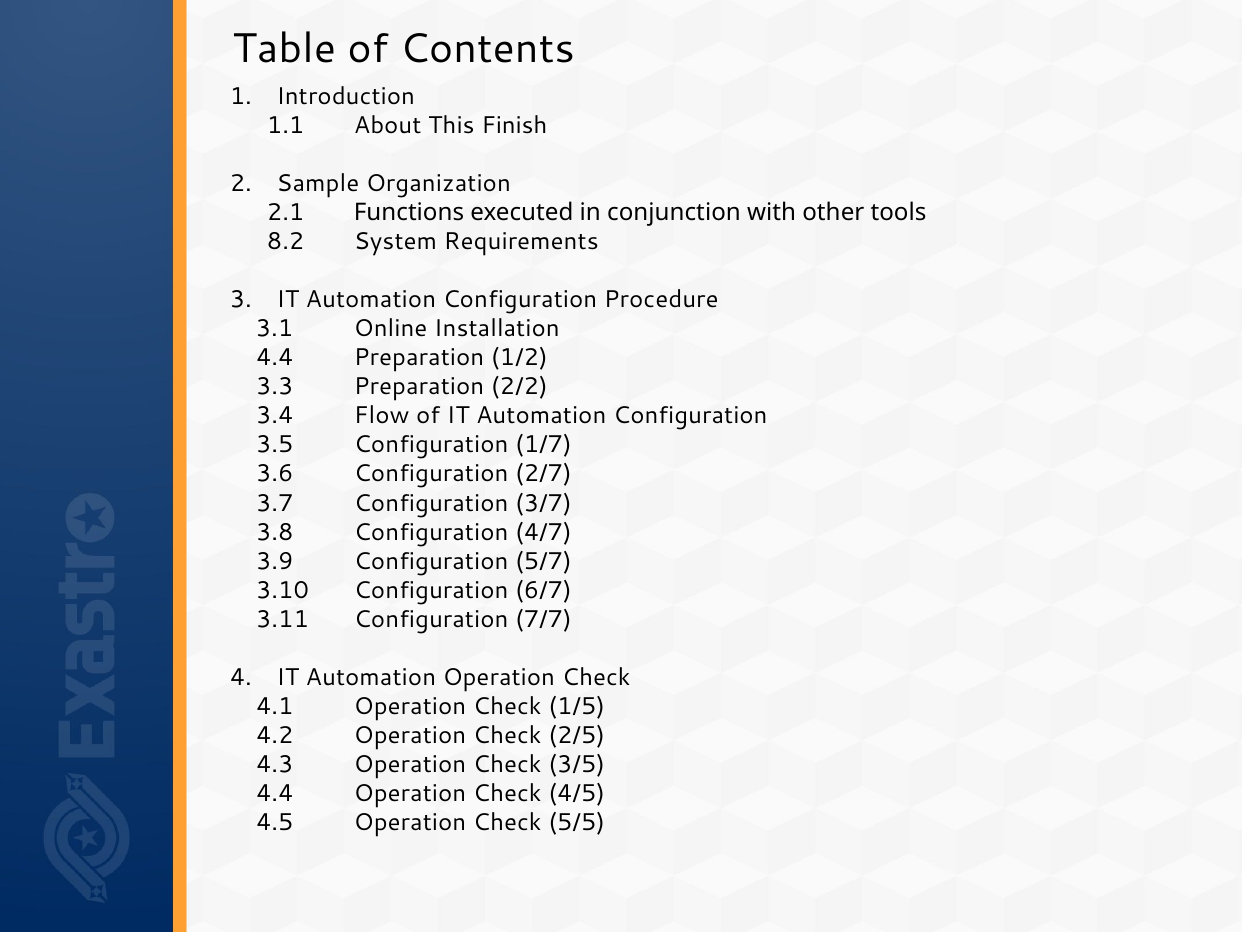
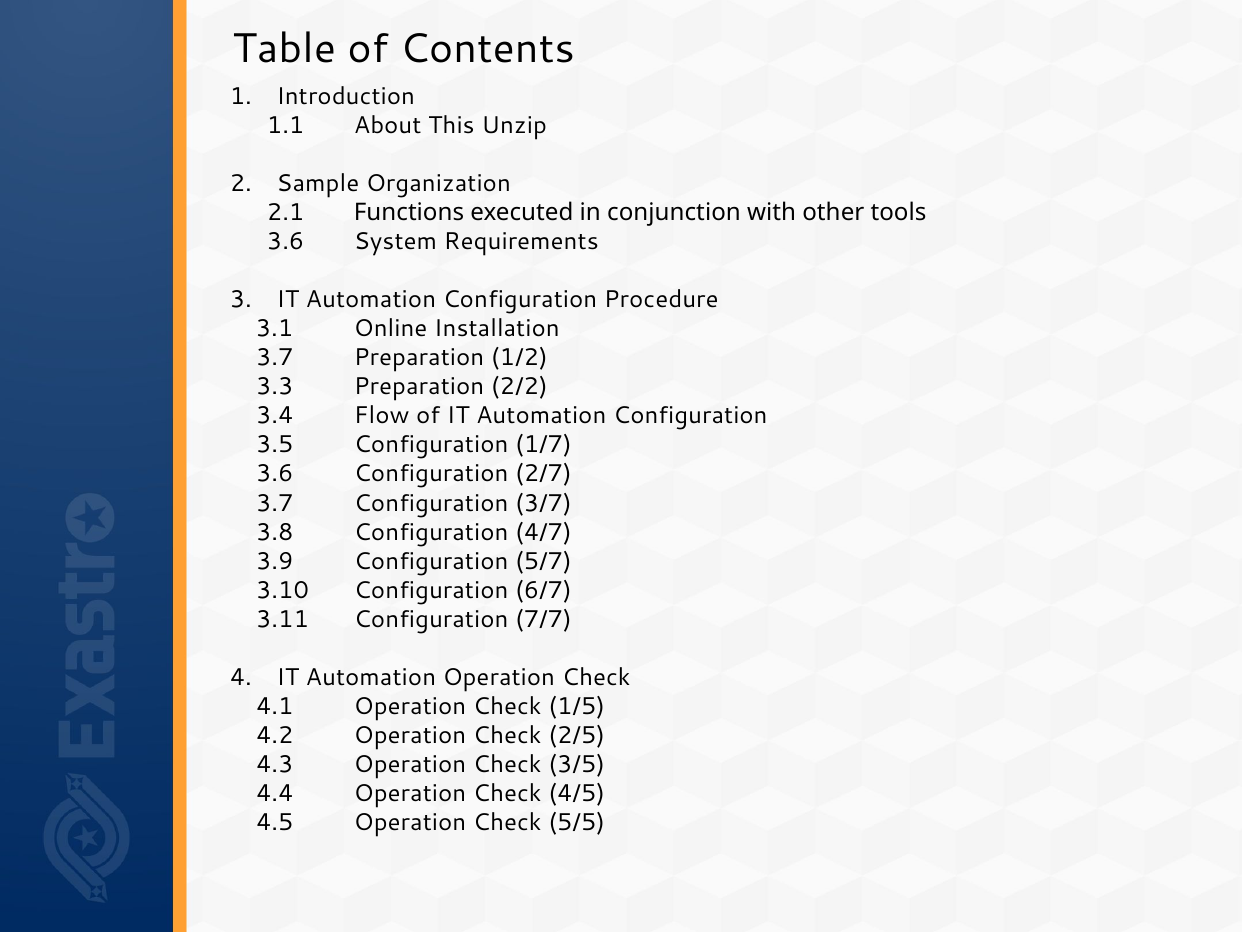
Finish: Finish -> Unzip (514, 126)
8.2: 8.2 -> 3.6 (286, 242)
4.4: 4.4 -> 3.7 (275, 358)
